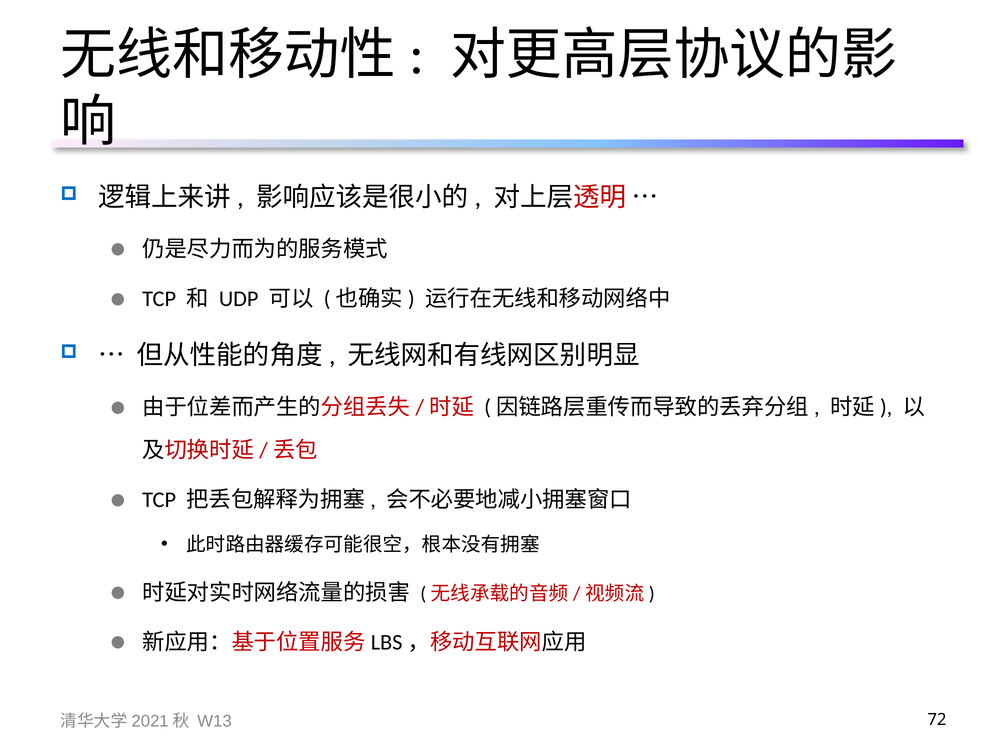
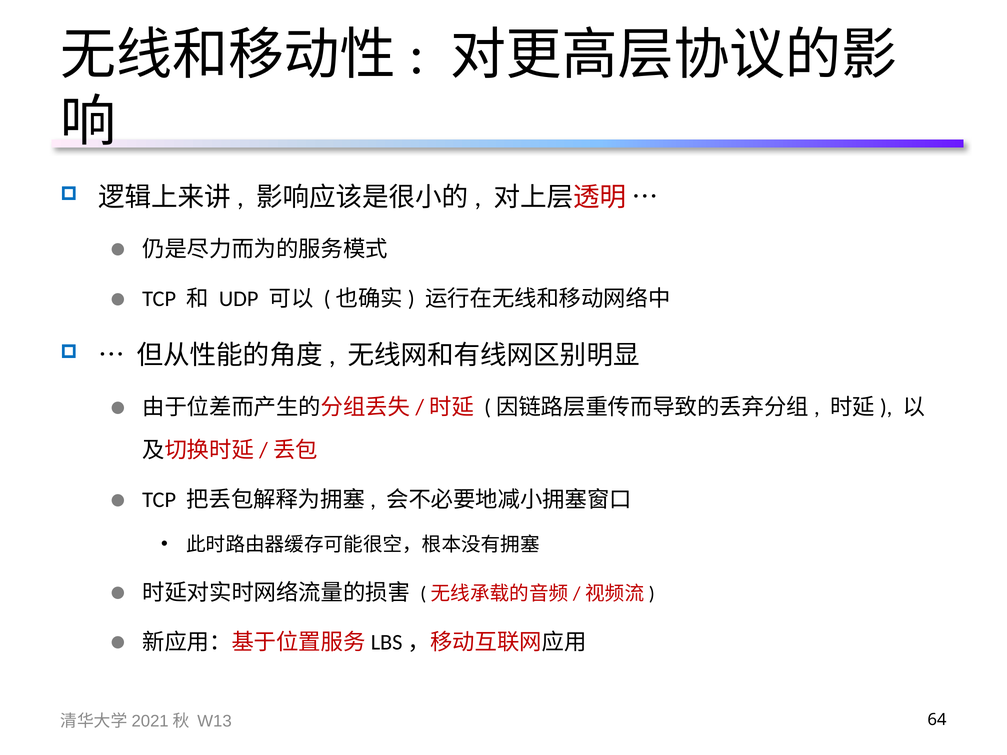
72: 72 -> 64 (937, 720)
